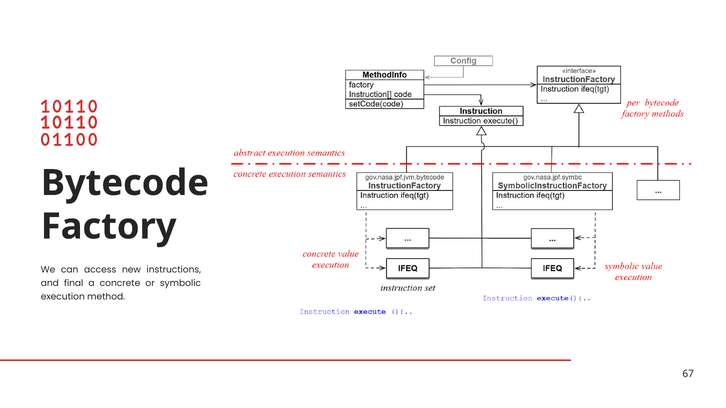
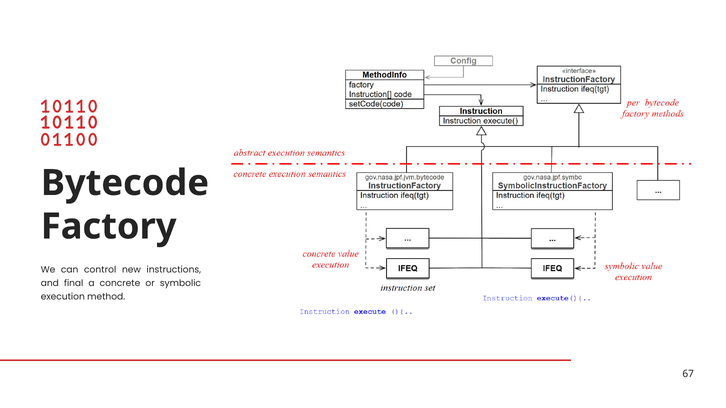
access: access -> control (100, 270)
